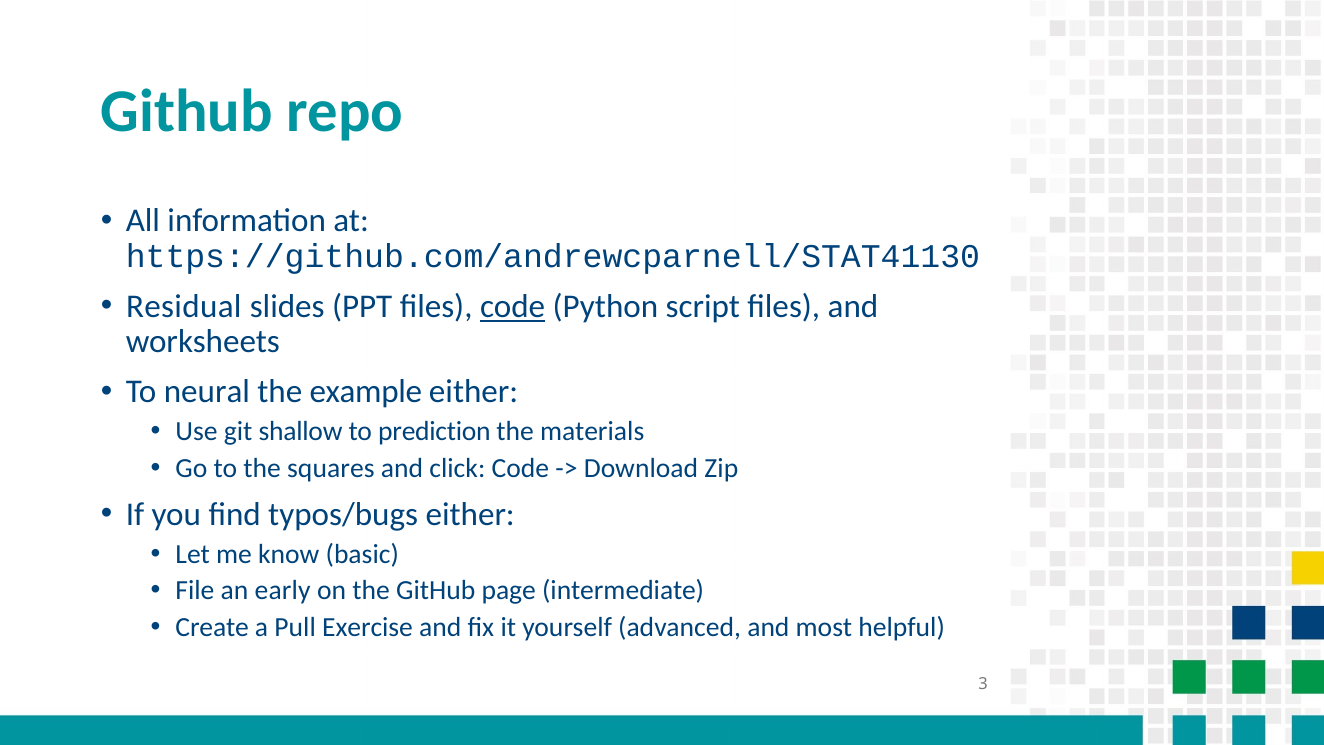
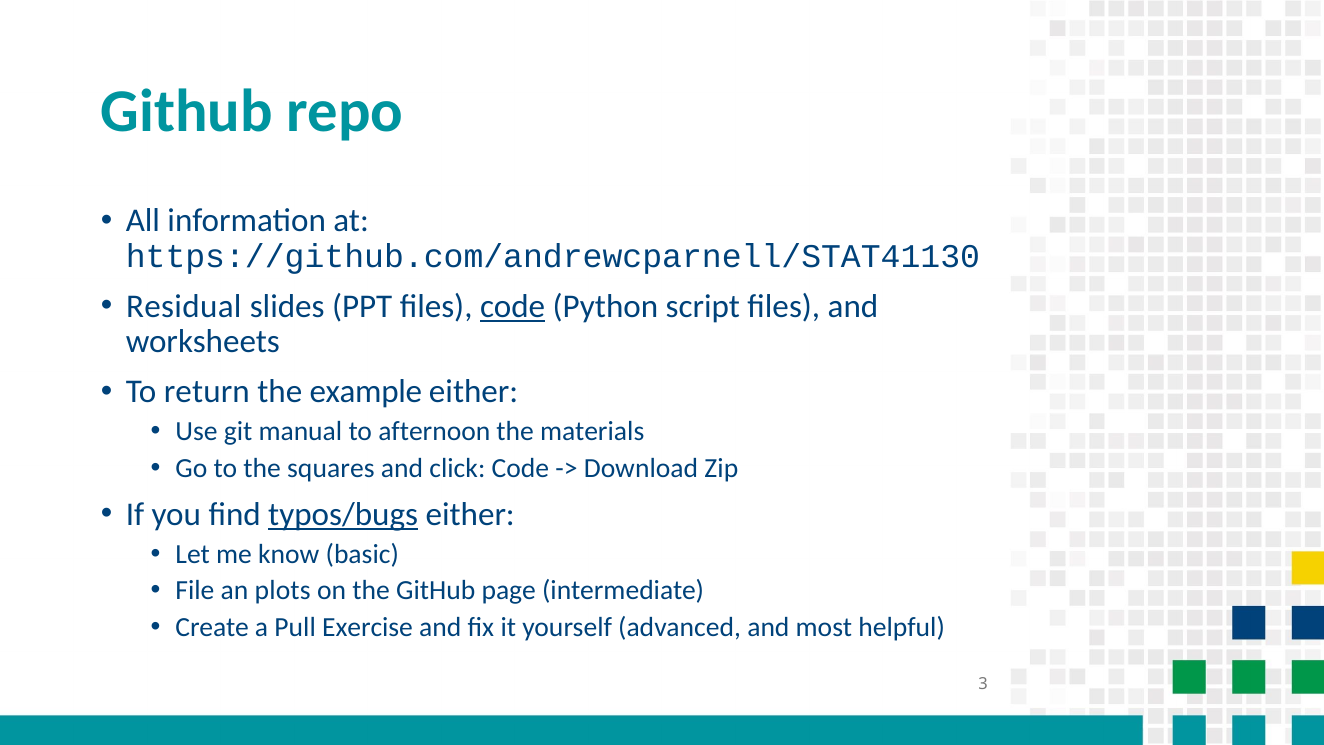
neural: neural -> return (207, 391)
shallow: shallow -> manual (300, 431)
prediction: prediction -> afternoon (434, 431)
typos/bugs underline: none -> present (343, 514)
early: early -> plots (283, 591)
